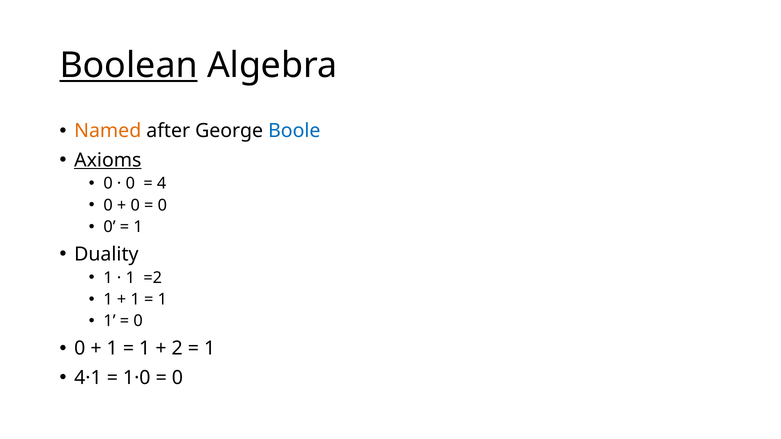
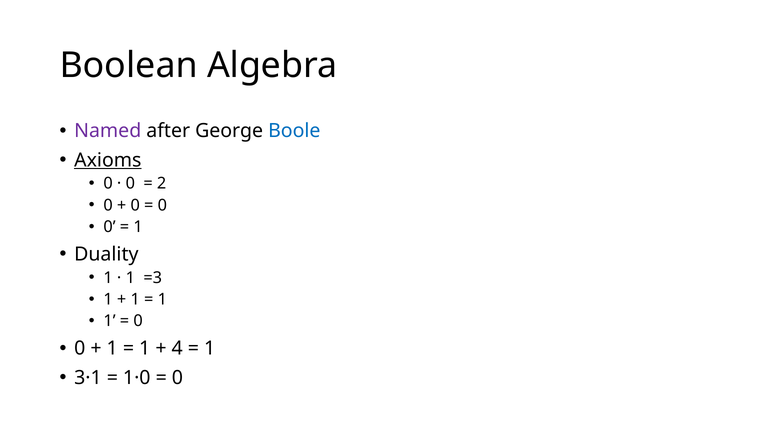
Boolean underline: present -> none (129, 66)
Named colour: orange -> purple (108, 131)
4: 4 -> 2 (162, 184)
=2: =2 -> =3 (153, 278)
2: 2 -> 4 (177, 349)
4·1: 4·1 -> 3·1 (88, 378)
